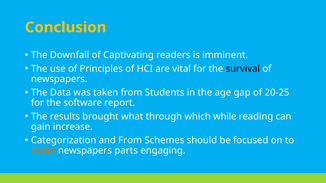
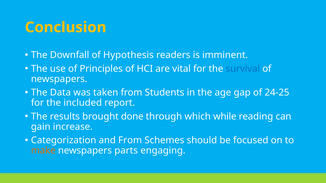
Captivating: Captivating -> Hypothesis (128, 55)
survival colour: black -> blue (243, 69)
20-25: 20-25 -> 24-25 (277, 93)
software: software -> included (83, 103)
what: what -> done (132, 117)
